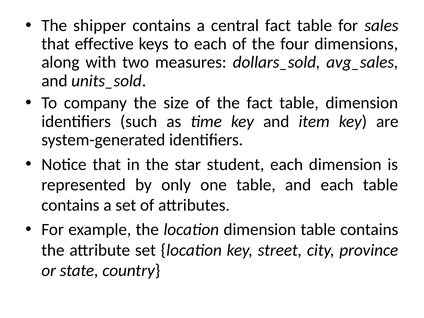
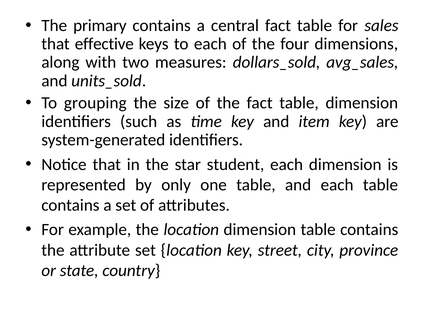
shipper: shipper -> primary (100, 25)
company: company -> grouping (95, 103)
